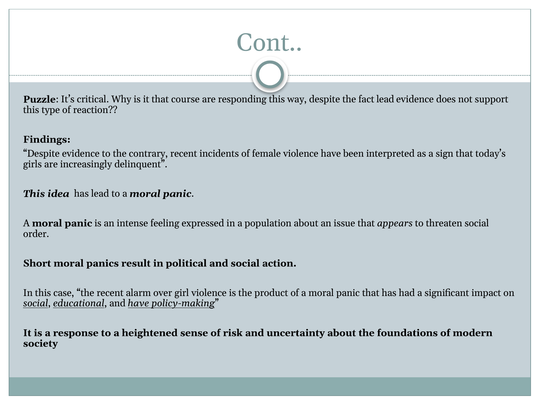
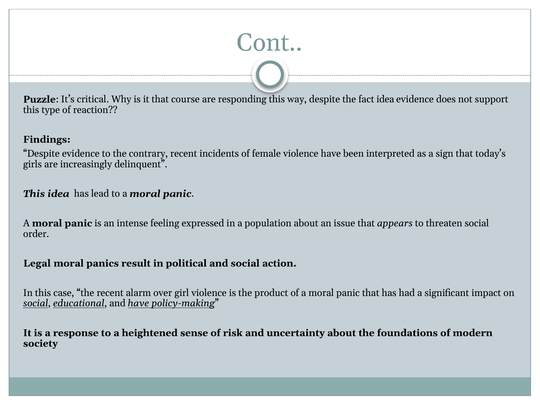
fact lead: lead -> idea (385, 99)
Short: Short -> Legal (37, 263)
